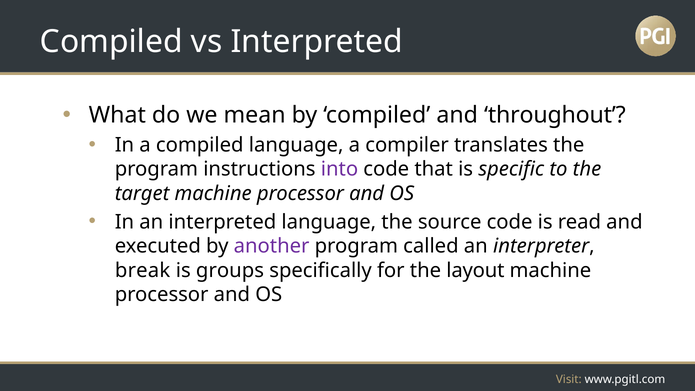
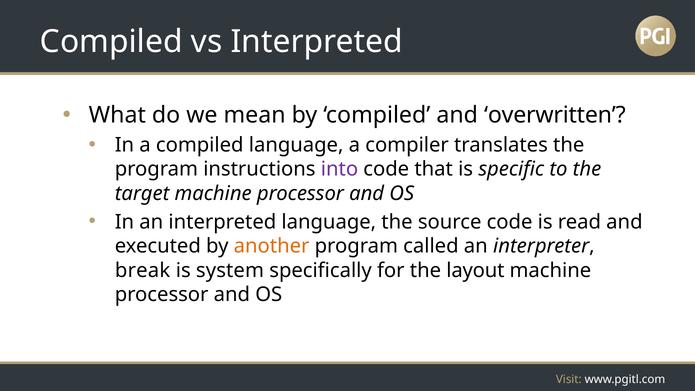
throughout: throughout -> overwritten (555, 115)
another colour: purple -> orange (272, 246)
groups: groups -> system (230, 270)
